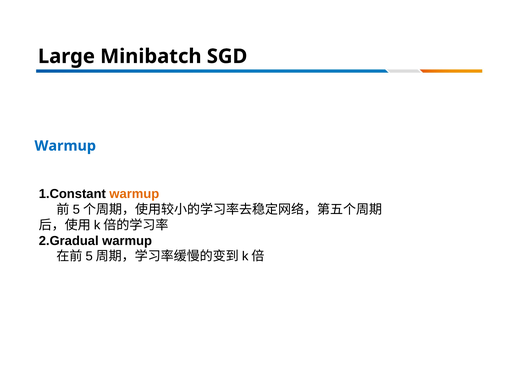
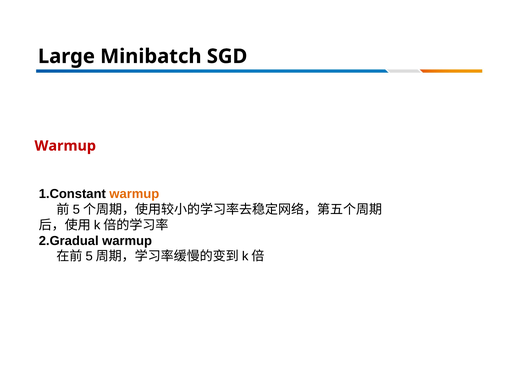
Warmup colour: blue -> red (65, 146)
